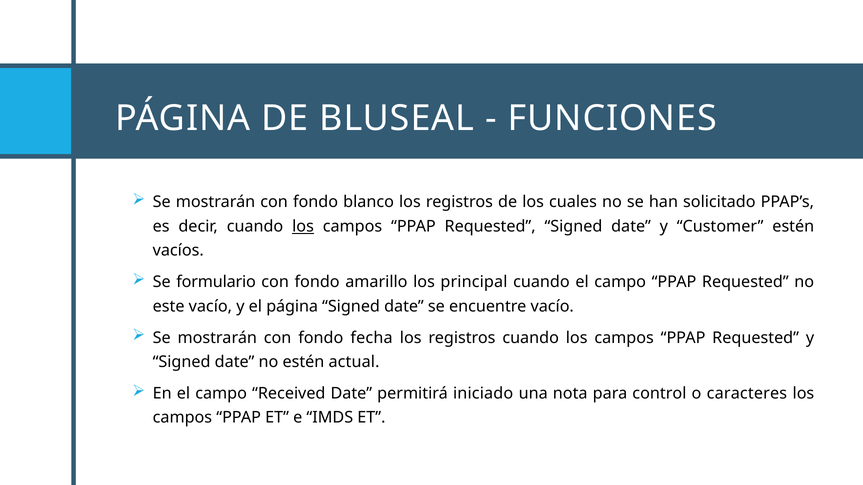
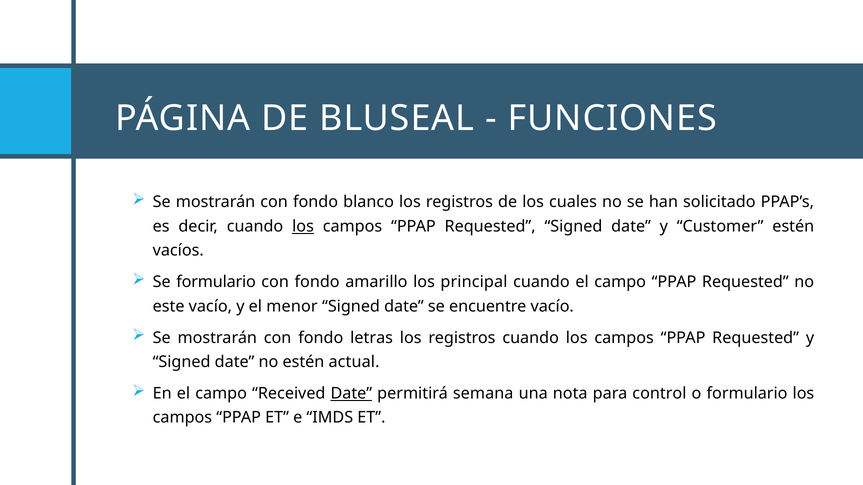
el página: página -> menor (292, 307)
fecha: fecha -> letras (372, 338)
Date underline: none -> present (351, 394)
iniciado: iniciado -> semana (483, 394)
o caracteres: caracteres -> formulario (747, 394)
